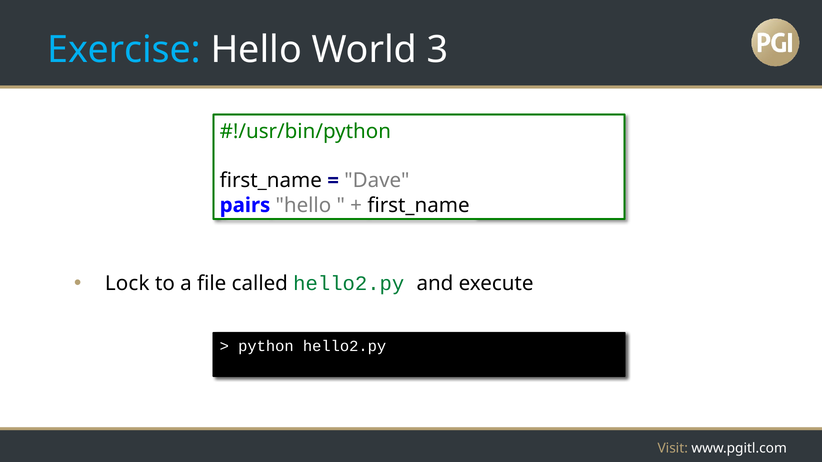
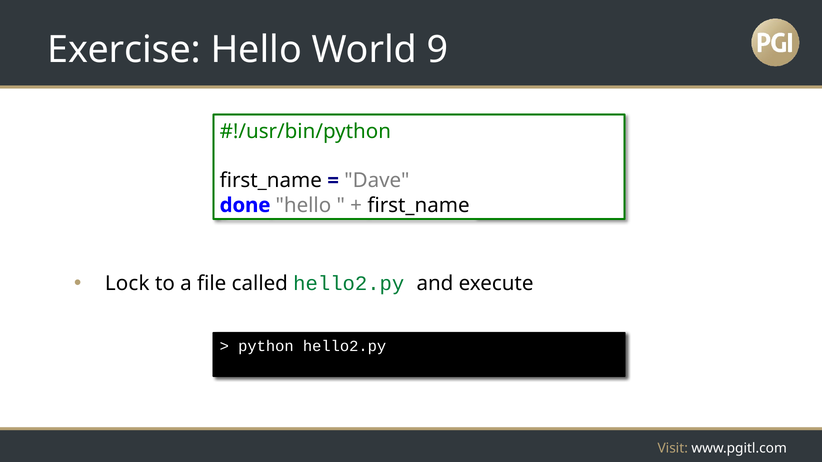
Exercise colour: light blue -> white (124, 50)
3: 3 -> 9 (438, 50)
pairs: pairs -> done (245, 205)
